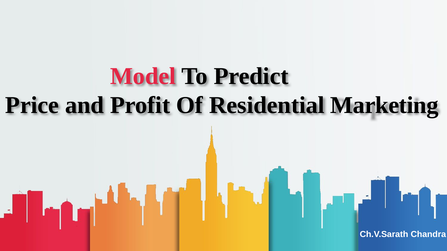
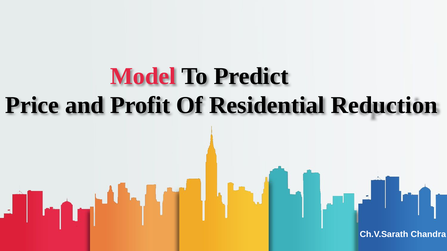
Marketing: Marketing -> Reduction (384, 105)
